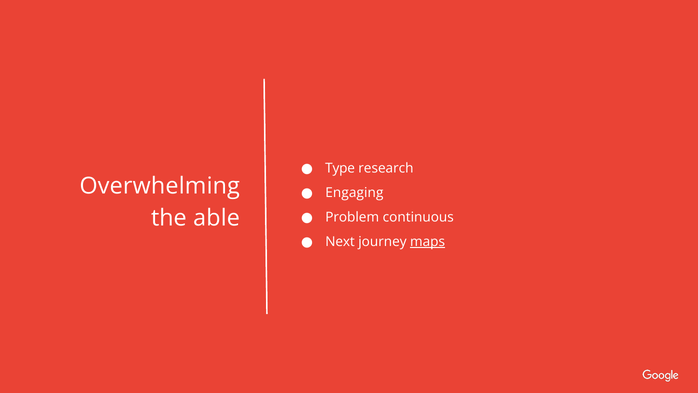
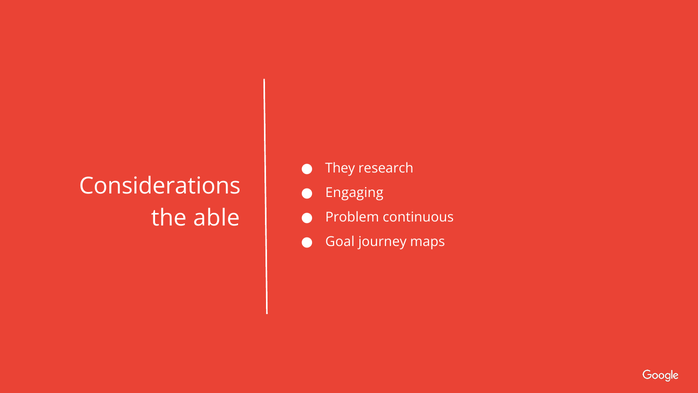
Type: Type -> They (340, 168)
Overwhelming: Overwhelming -> Considerations (160, 186)
Next: Next -> Goal (340, 241)
maps underline: present -> none (428, 241)
